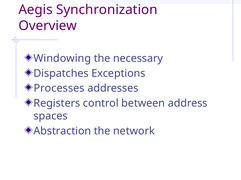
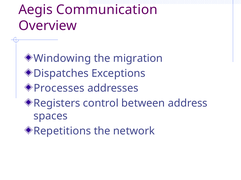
Synchronization: Synchronization -> Communication (107, 10)
necessary: necessary -> migration (138, 59)
Abstraction: Abstraction -> Repetitions (62, 131)
